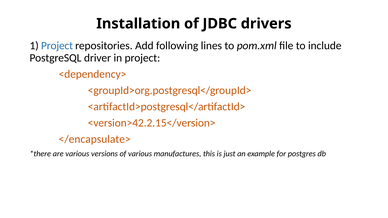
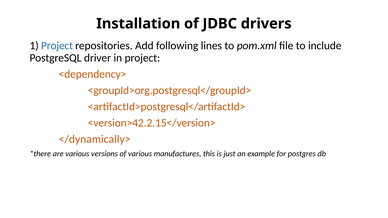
</encapsulate>: </encapsulate> -> </dynamically> (95, 139)
